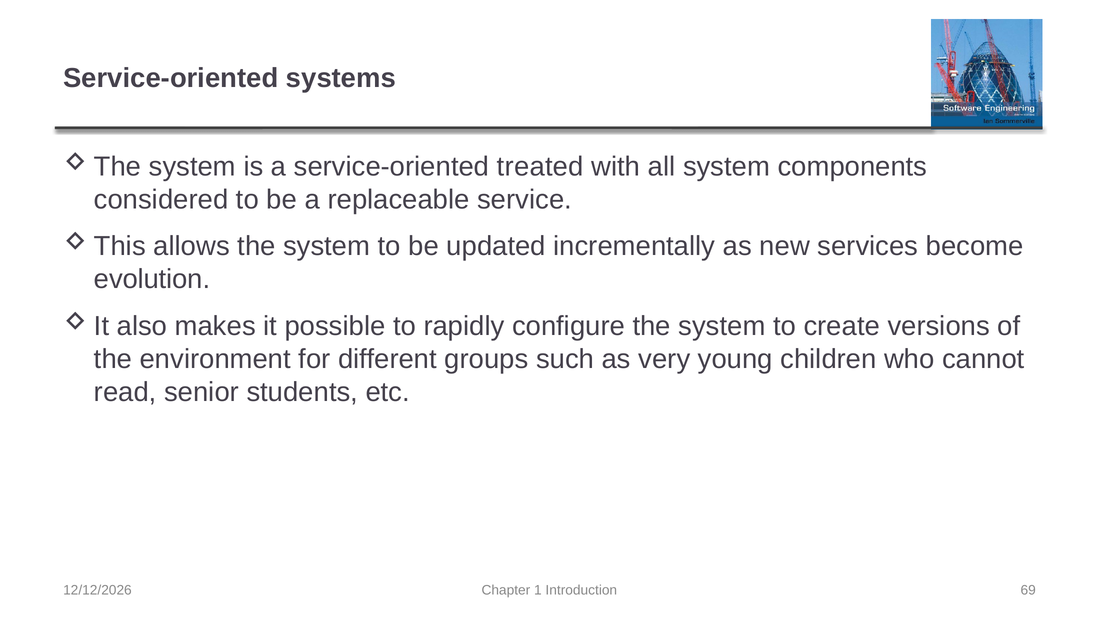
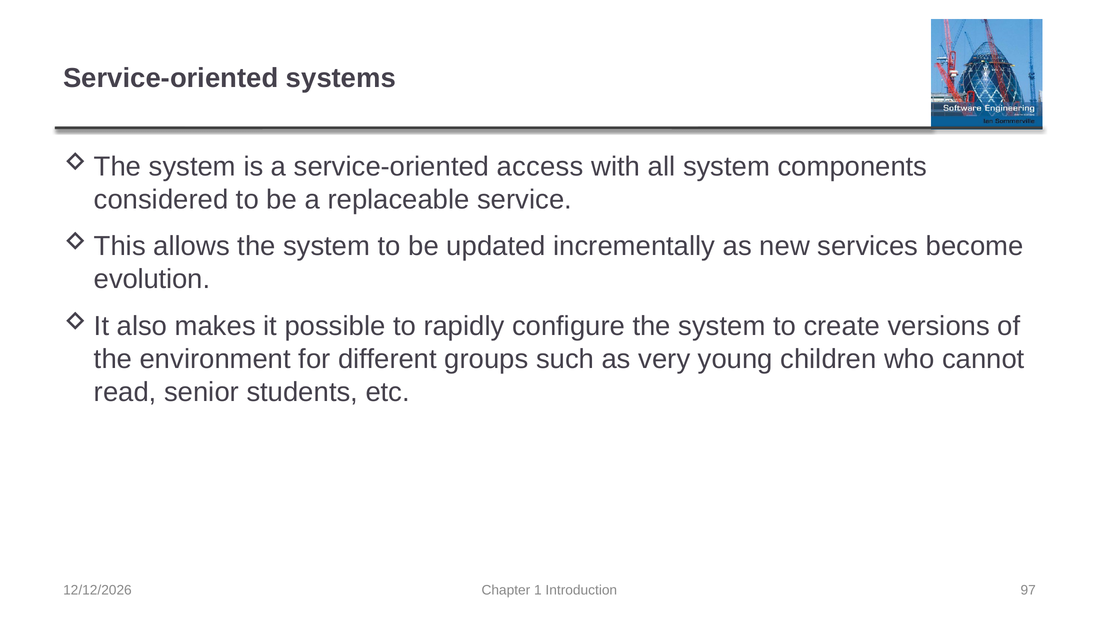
treated: treated -> access (540, 167)
69: 69 -> 97 (1028, 590)
